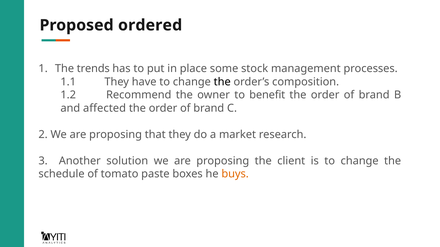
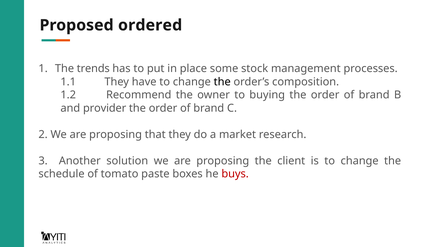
benefit: benefit -> buying (267, 95)
affected: affected -> provider (105, 108)
buys colour: orange -> red (235, 174)
